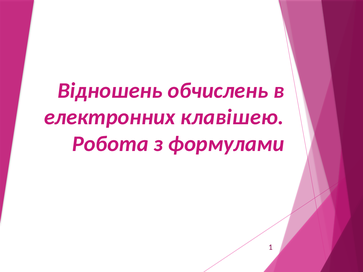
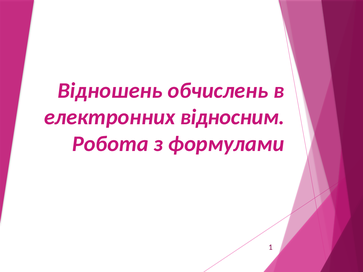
клавішею: клавішею -> відносним (232, 117)
